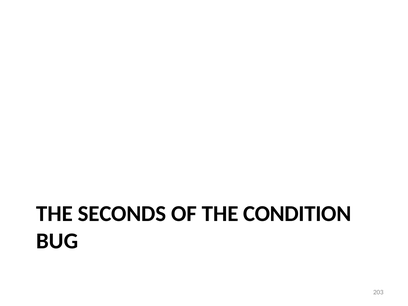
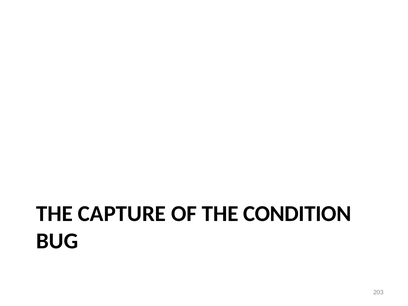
SECONDS: SECONDS -> CAPTURE (122, 214)
